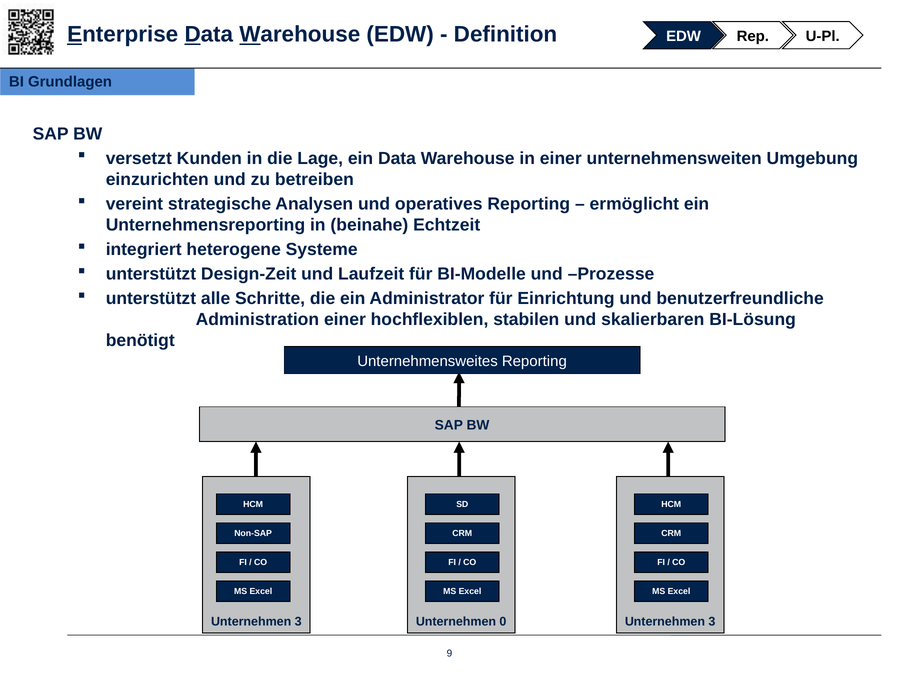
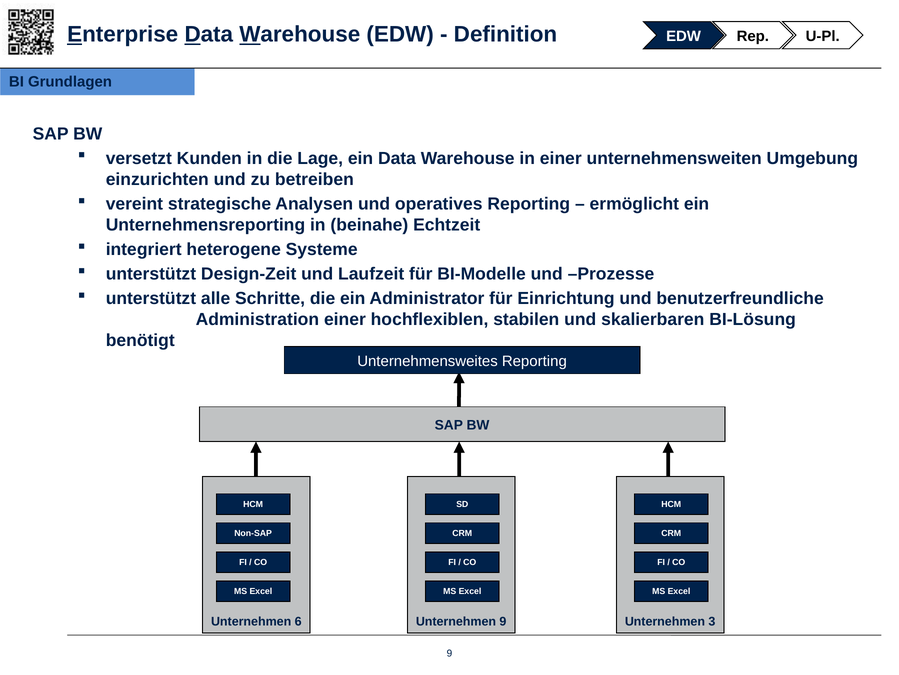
3: 3 -> 6 (298, 621)
Unternehmen 0: 0 -> 9 (503, 621)
